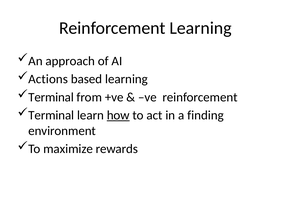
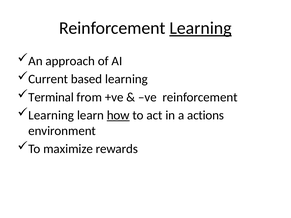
Learning underline: none -> present (201, 28)
Actions: Actions -> Current (48, 79)
Terminal: Terminal -> Learning (51, 115)
finding: finding -> actions (206, 115)
